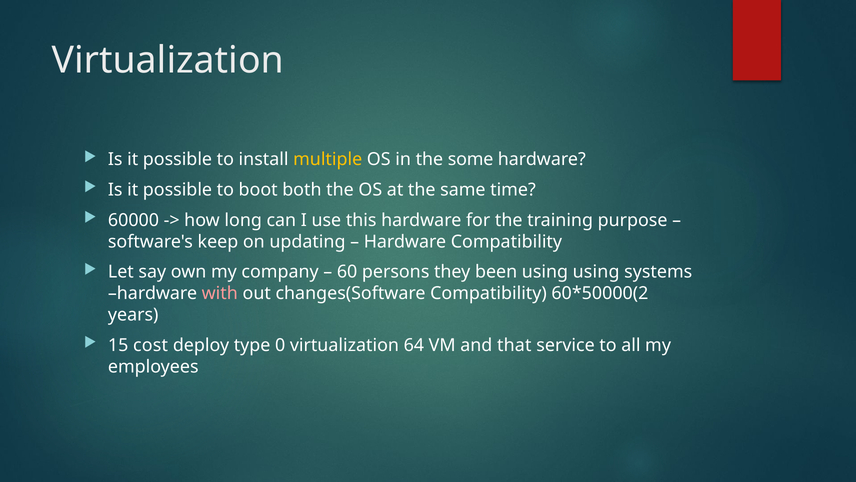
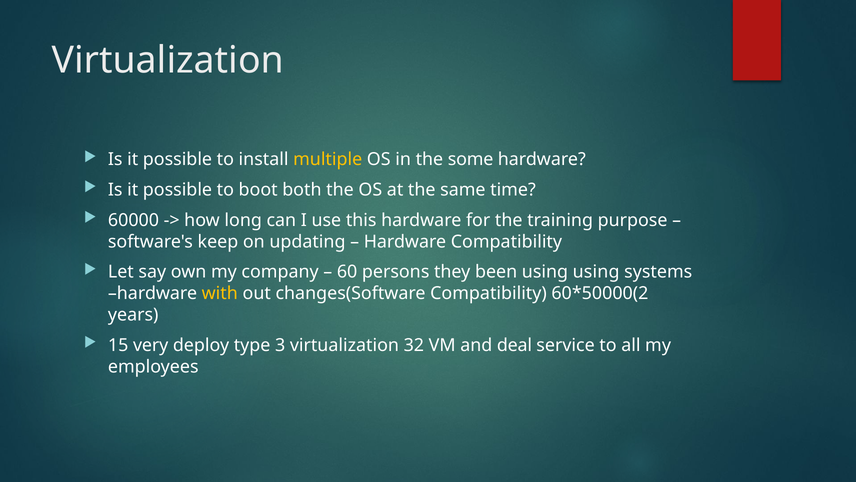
with colour: pink -> yellow (220, 293)
cost: cost -> very (151, 345)
0: 0 -> 3 (280, 345)
64: 64 -> 32 (414, 345)
that: that -> deal (514, 345)
